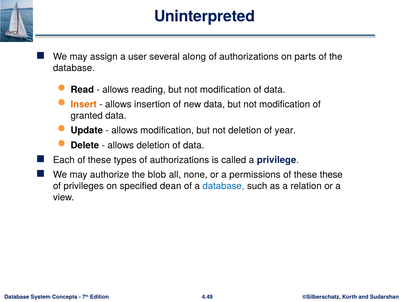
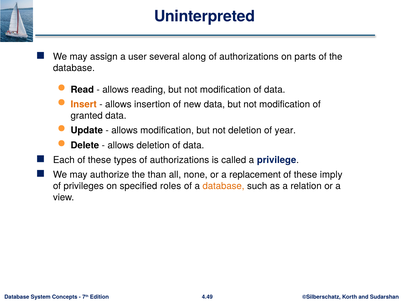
blob: blob -> than (157, 175)
permissions: permissions -> replacement (255, 175)
these these: these -> imply (331, 175)
dean: dean -> roles (171, 186)
database colour: blue -> orange (223, 186)
